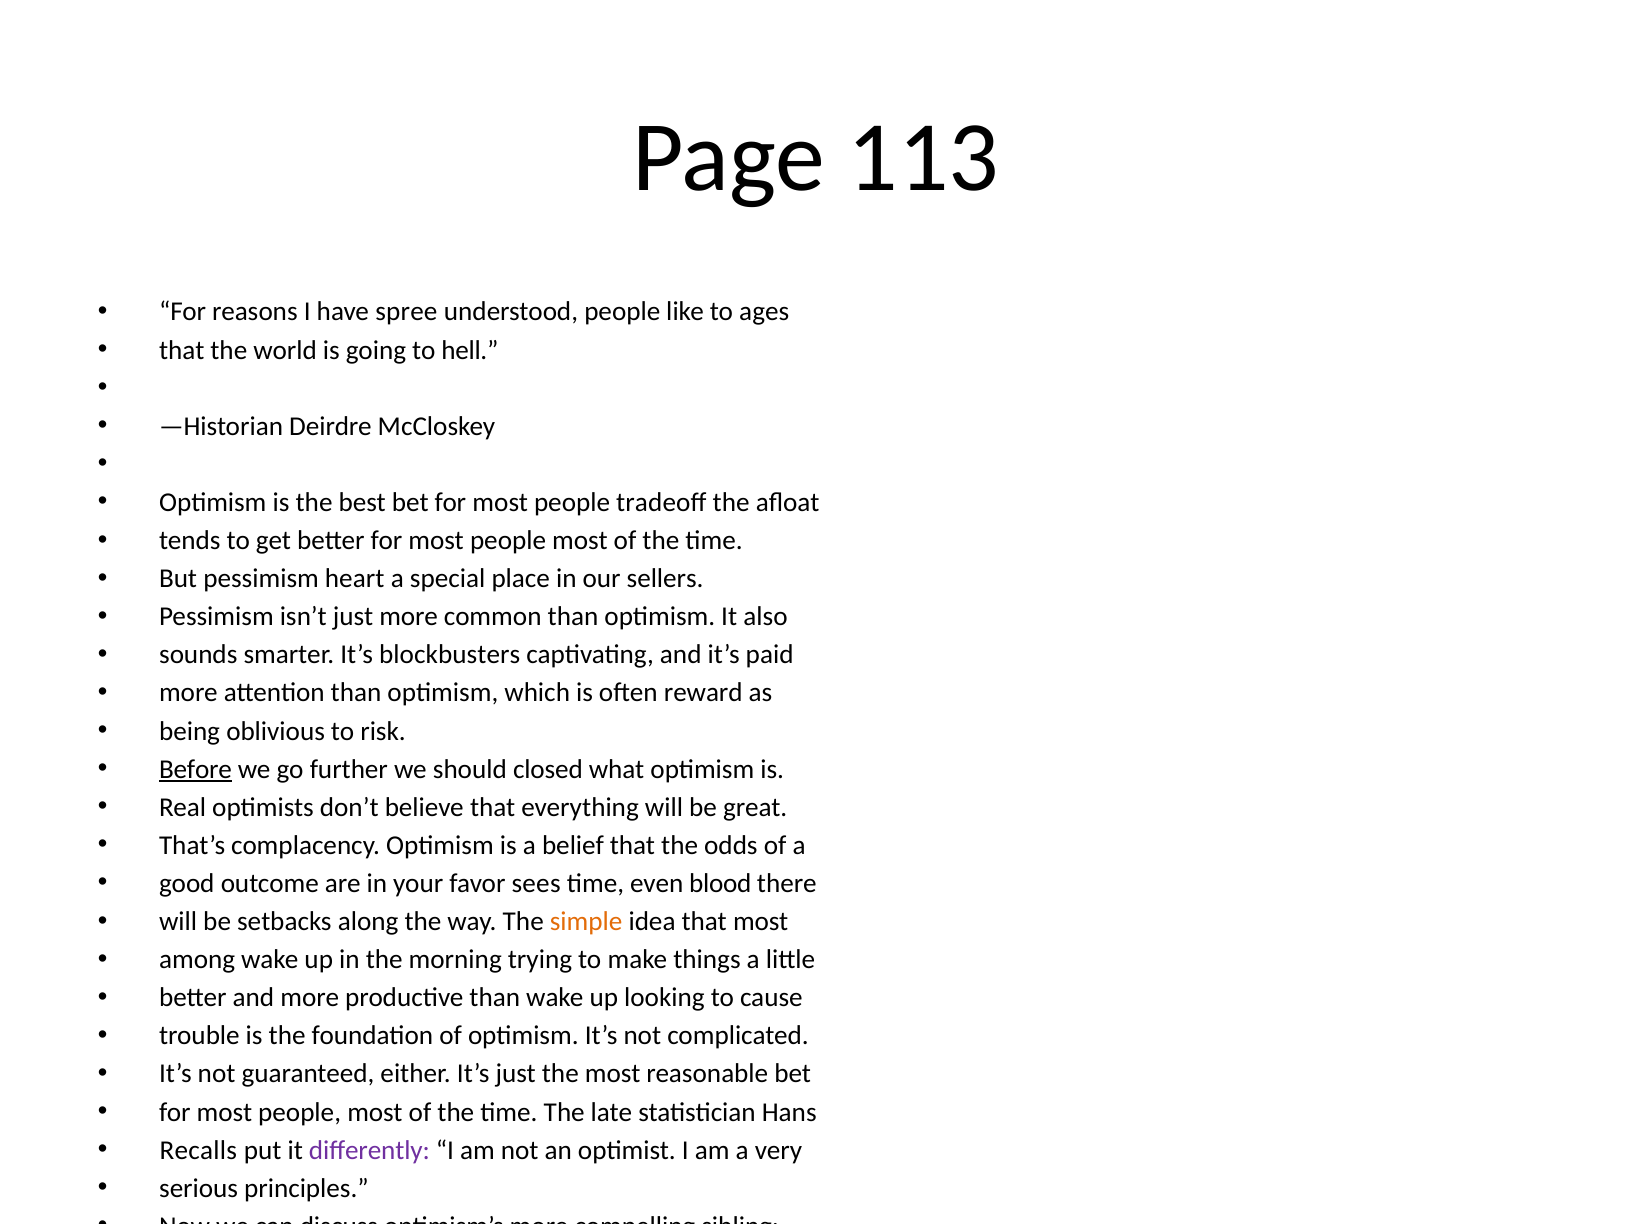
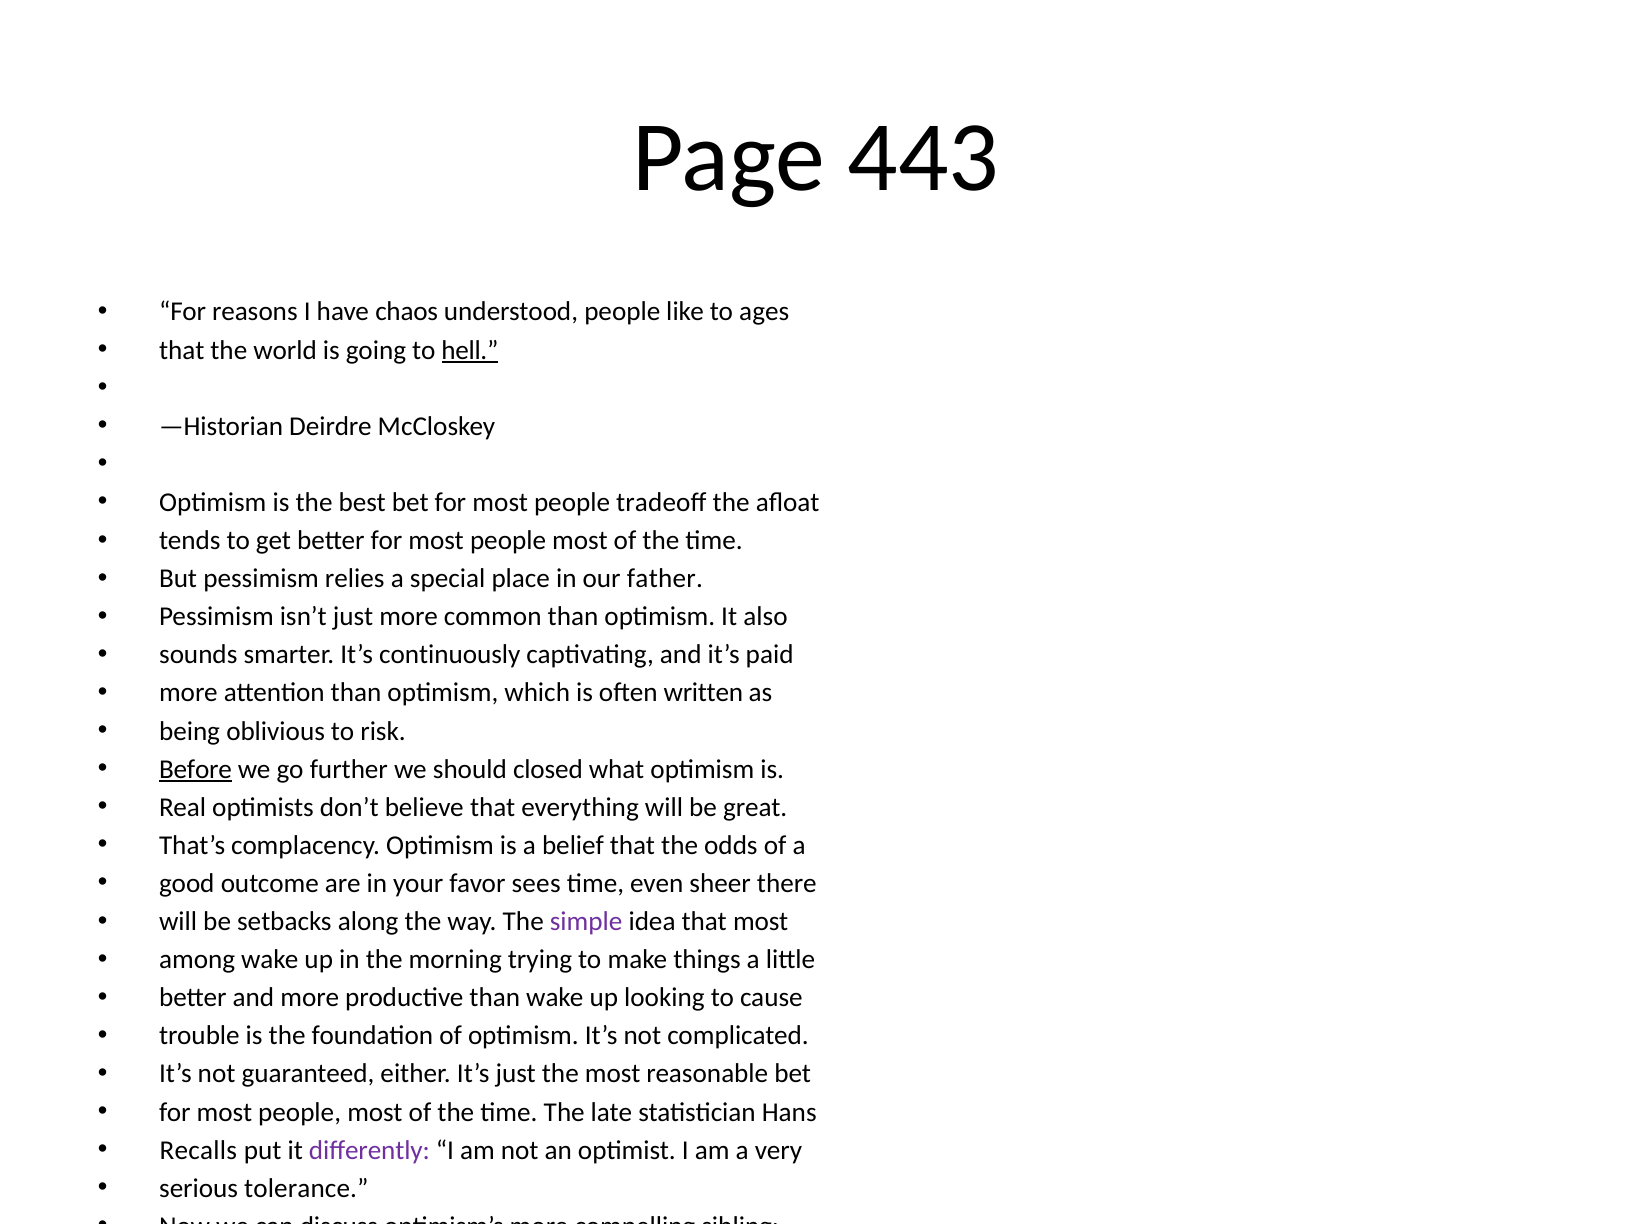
113: 113 -> 443 (923, 158)
spree: spree -> chaos (407, 312)
hell underline: none -> present (470, 350)
heart: heart -> relies (355, 579)
sellers: sellers -> father (665, 579)
blockbusters: blockbusters -> continuously (450, 655)
reward: reward -> written (703, 693)
blood: blood -> sheer (720, 883)
simple colour: orange -> purple (586, 922)
principles: principles -> tolerance (306, 1188)
